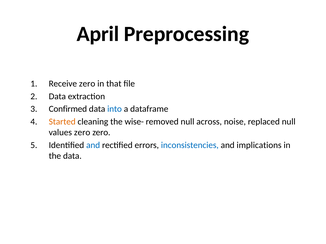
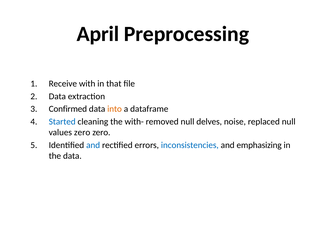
Receive zero: zero -> with (87, 84)
into colour: blue -> orange (115, 109)
Started colour: orange -> blue (62, 122)
wise-: wise- -> with- (134, 122)
across: across -> delves (209, 122)
implications: implications -> emphasizing (259, 145)
